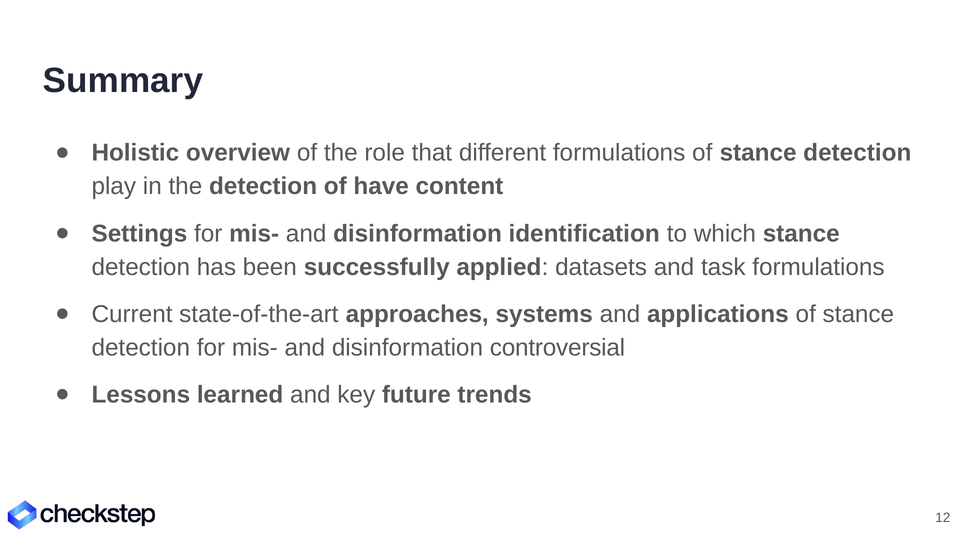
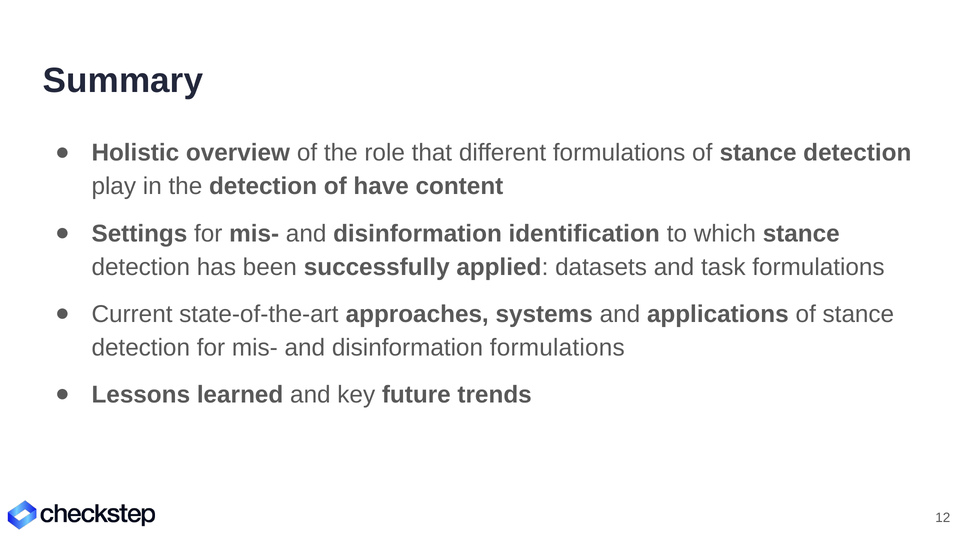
disinformation controversial: controversial -> formulations (557, 348)
